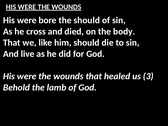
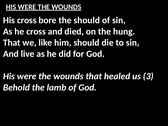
were: were -> cross (27, 20)
body: body -> hung (124, 31)
